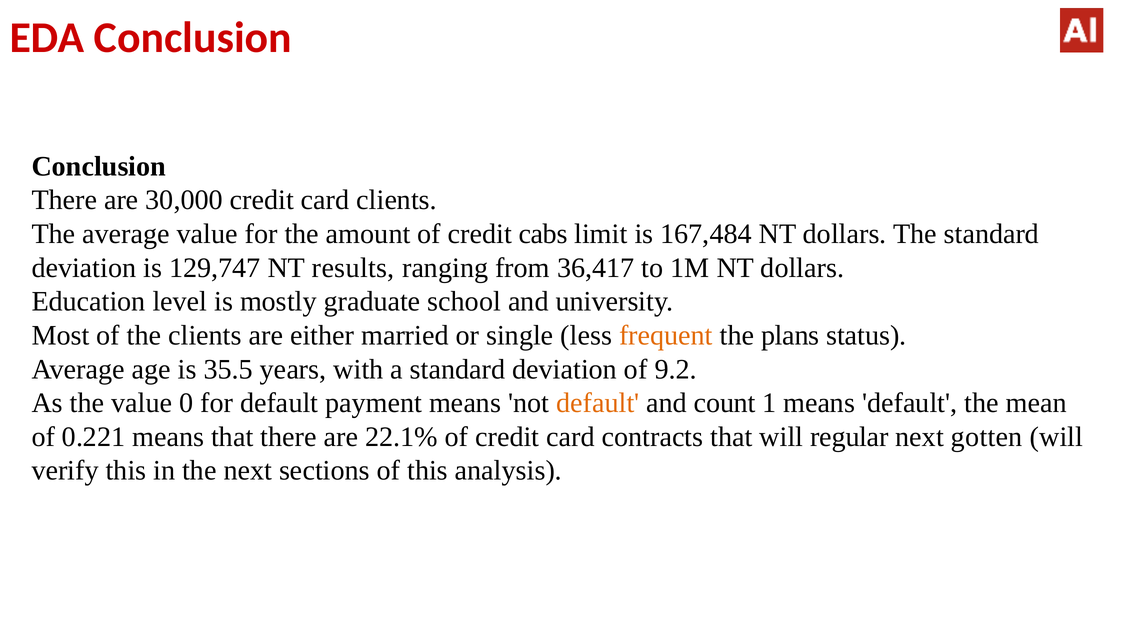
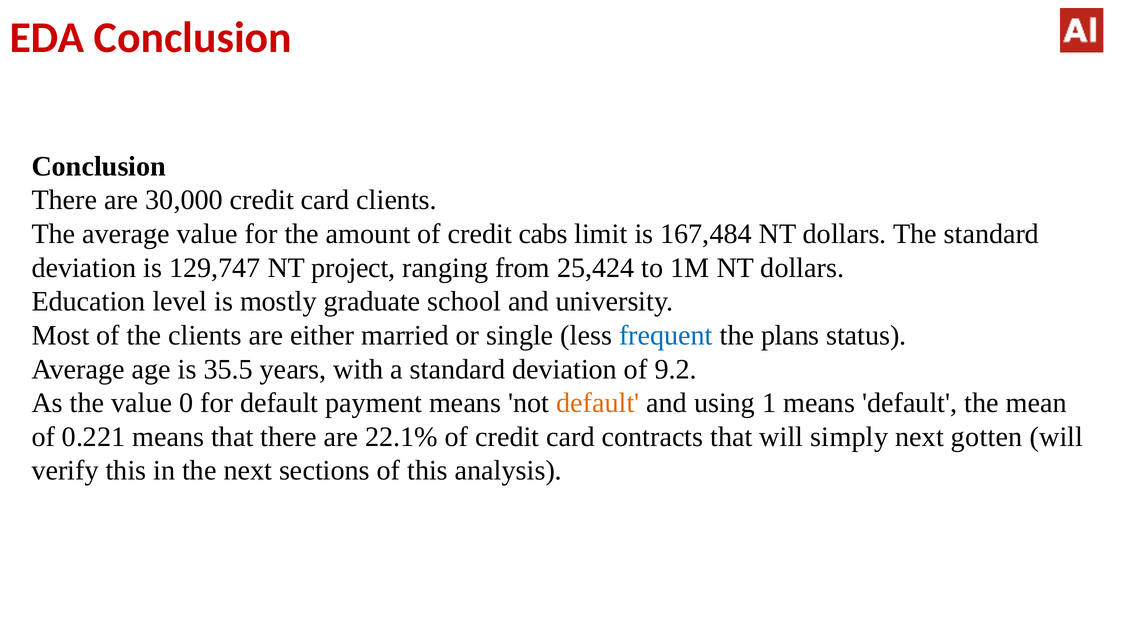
results: results -> project (353, 268)
36,417: 36,417 -> 25,424 (596, 268)
frequent colour: orange -> blue (666, 335)
count: count -> using (725, 403)
regular: regular -> simply (849, 437)
